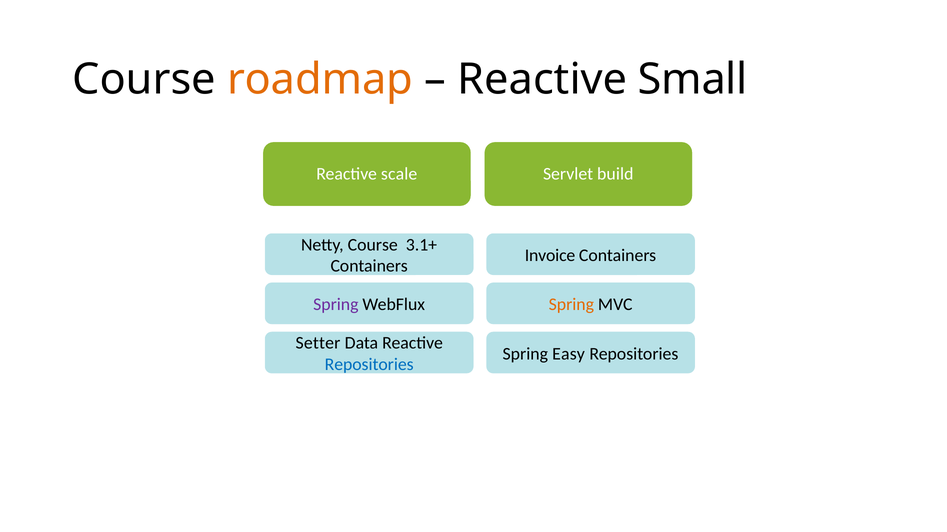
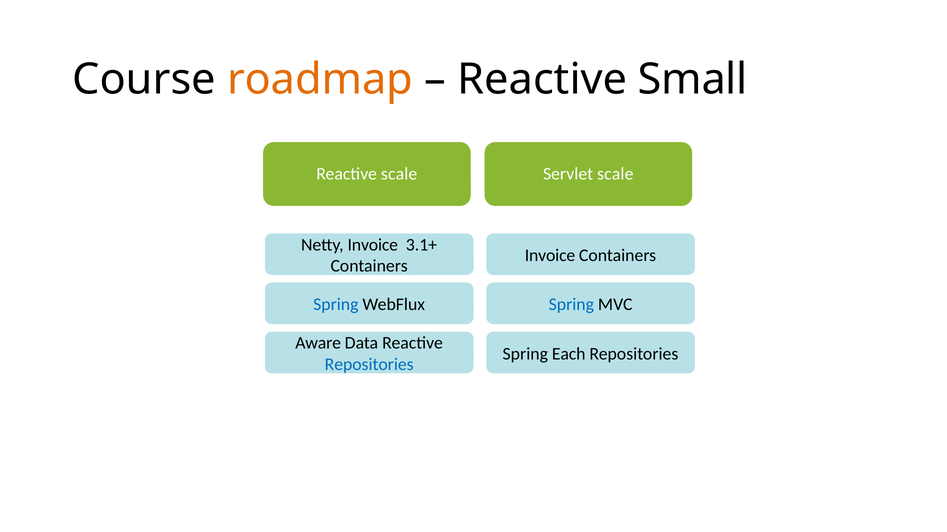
Servlet build: build -> scale (615, 174)
Netty Course: Course -> Invoice (373, 245)
Spring colour: purple -> blue (336, 305)
Spring colour: orange -> blue (571, 305)
Setter: Setter -> Aware (318, 344)
Easy: Easy -> Each (569, 354)
